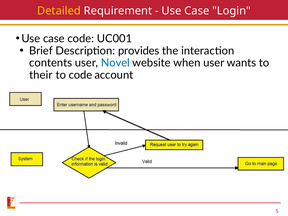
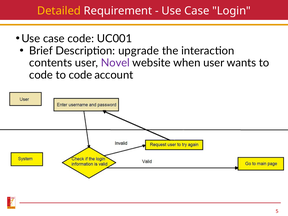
provides: provides -> upgrade (139, 51)
Novel colour: blue -> purple (115, 63)
their: their -> code (41, 75)
